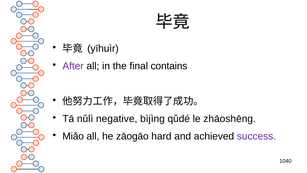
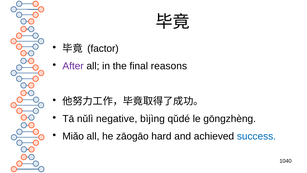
yīhuìr: yīhuìr -> factor (103, 48)
contains: contains -> reasons (169, 66)
zhāoshēng: zhāoshēng -> gōngzhèng (230, 119)
success colour: purple -> blue (256, 136)
